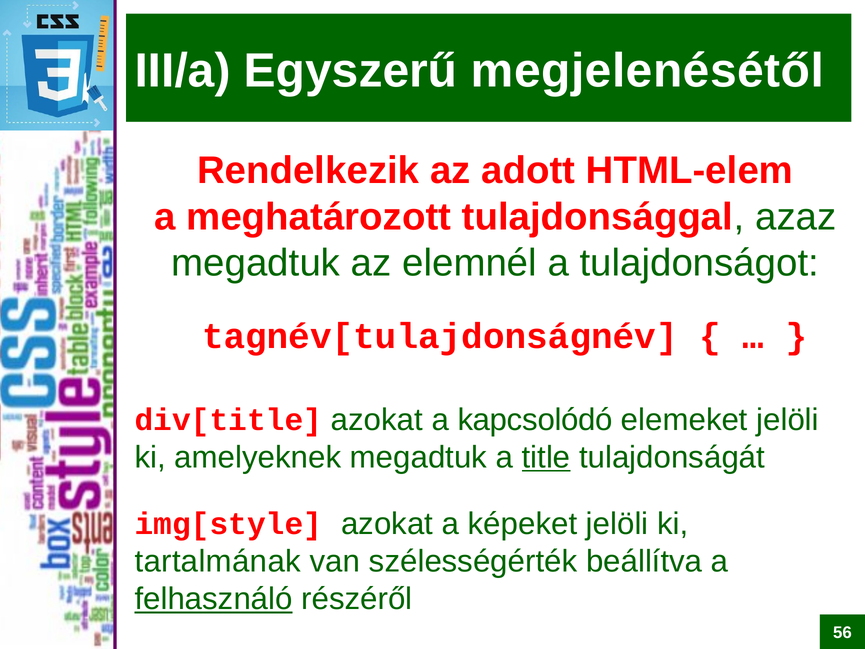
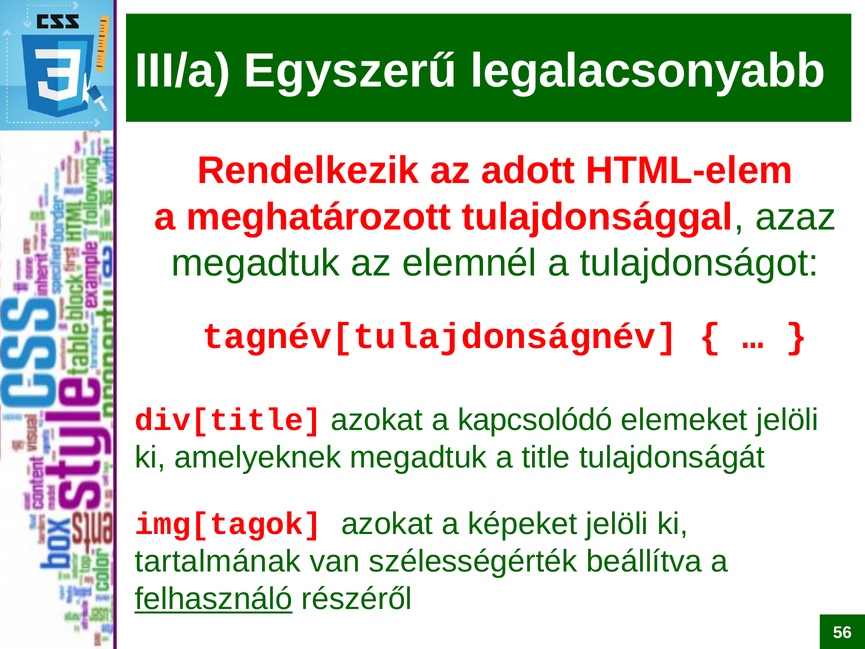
megjelenésétől: megjelenésétől -> legalacsonyabb (648, 71)
title underline: present -> none (546, 457)
img[style: img[style -> img[tagok (228, 524)
